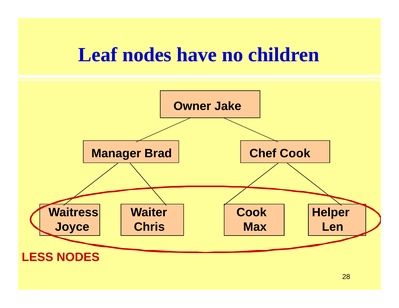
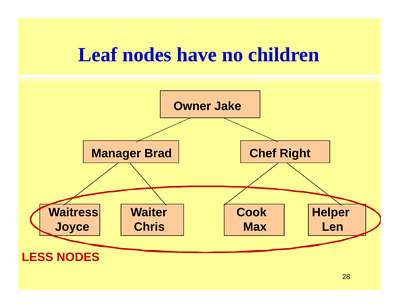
Chef Cook: Cook -> Right (295, 153)
